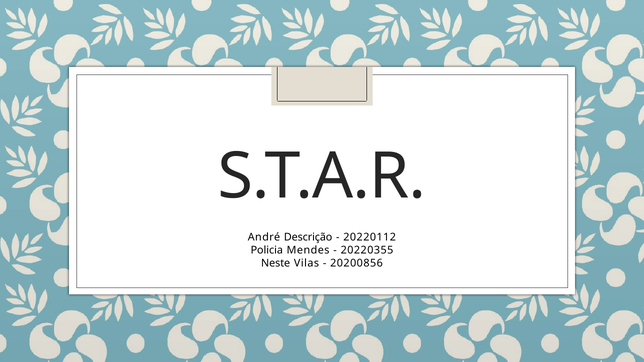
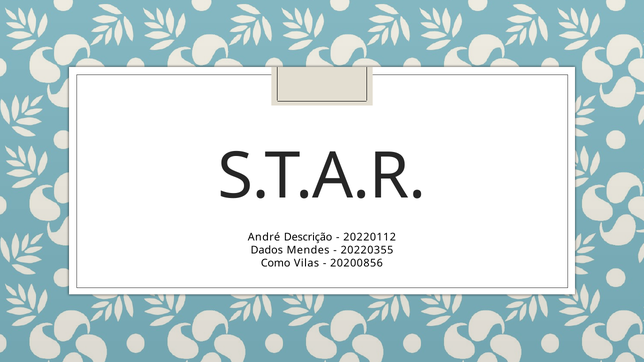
Policia: Policia -> Dados (267, 250)
Neste: Neste -> Como (276, 263)
